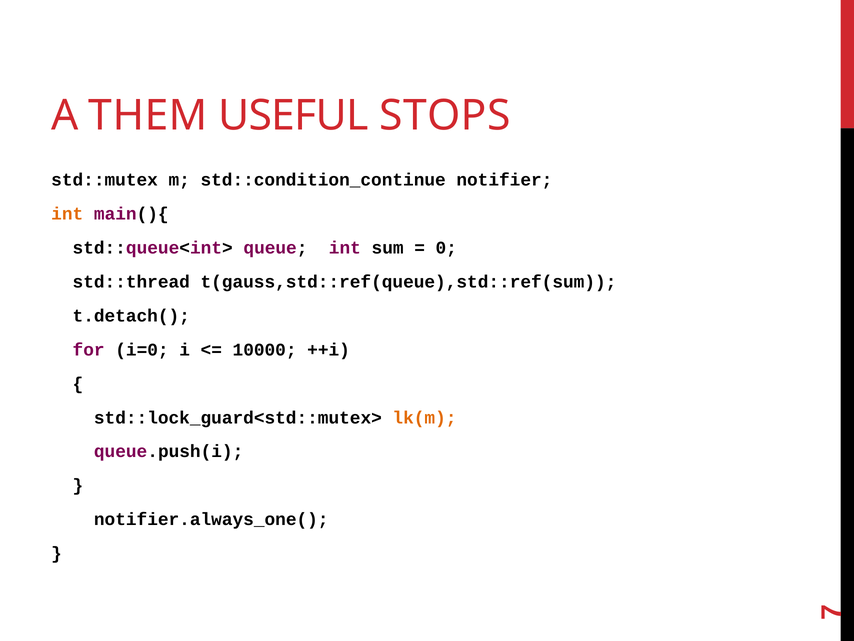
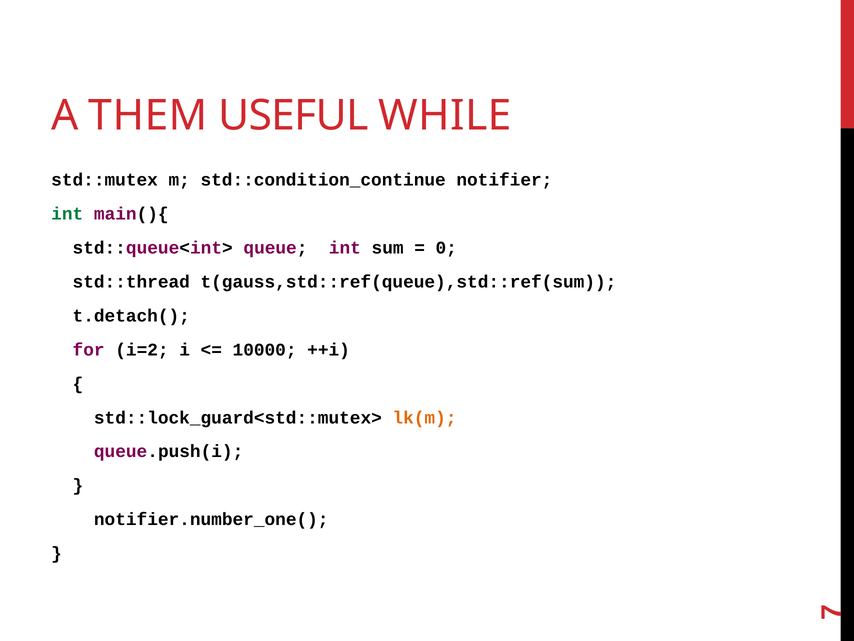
STOPS: STOPS -> WHILE (445, 115)
int colour: orange -> green (67, 214)
i=0: i=0 -> i=2 (142, 349)
notifier.always_one(: notifier.always_one( -> notifier.number_one( (211, 519)
